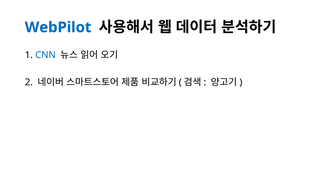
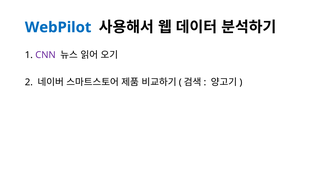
CNN colour: blue -> purple (45, 55)
